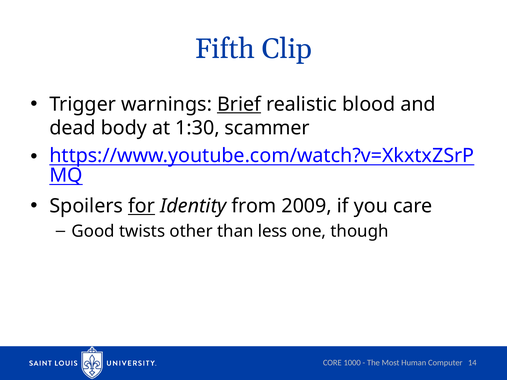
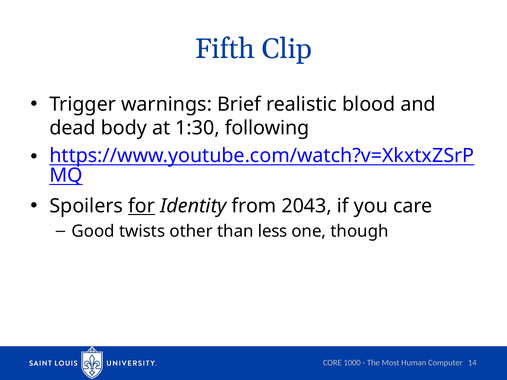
Brief underline: present -> none (239, 104)
scammer: scammer -> following (267, 128)
2009: 2009 -> 2043 (307, 206)
